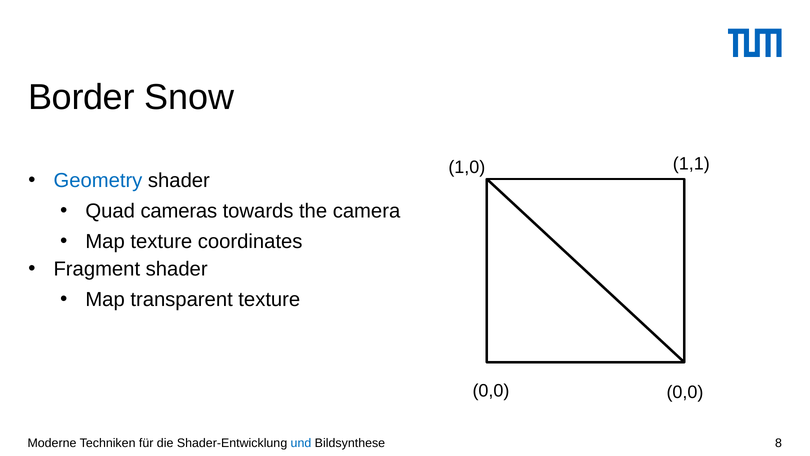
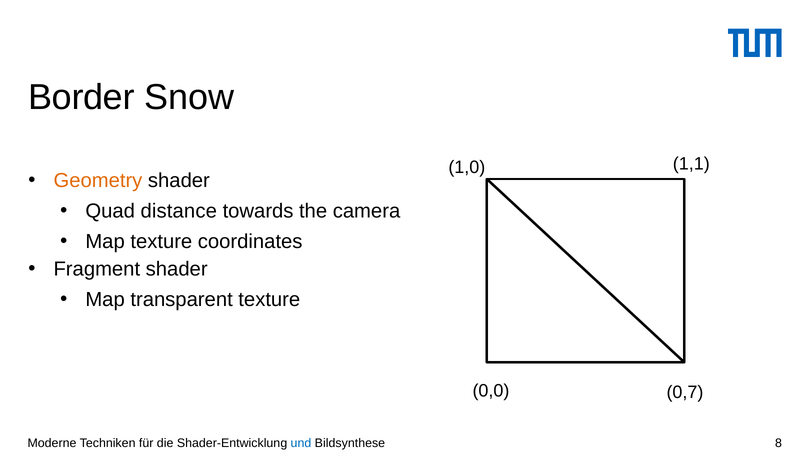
Geometry colour: blue -> orange (98, 181)
cameras: cameras -> distance (179, 211)
0,0 0,0: 0,0 -> 0,7 (685, 392)
